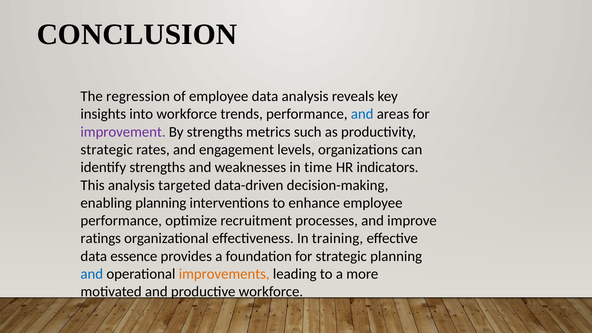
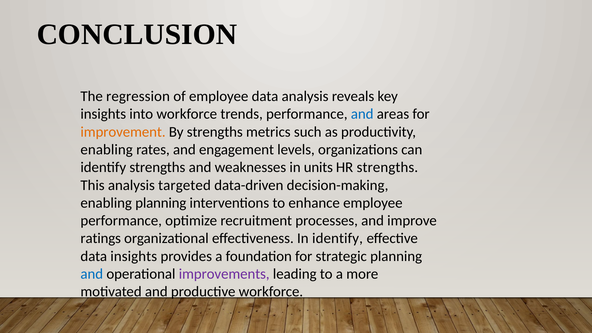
improvement colour: purple -> orange (123, 132)
strategic: strategic -> enabling (107, 150)
time: time -> units (318, 167)
HR indicators: indicators -> strengths (387, 167)
In training: training -> identify (338, 238)
data essence: essence -> insights (134, 256)
improvements colour: orange -> purple (224, 274)
